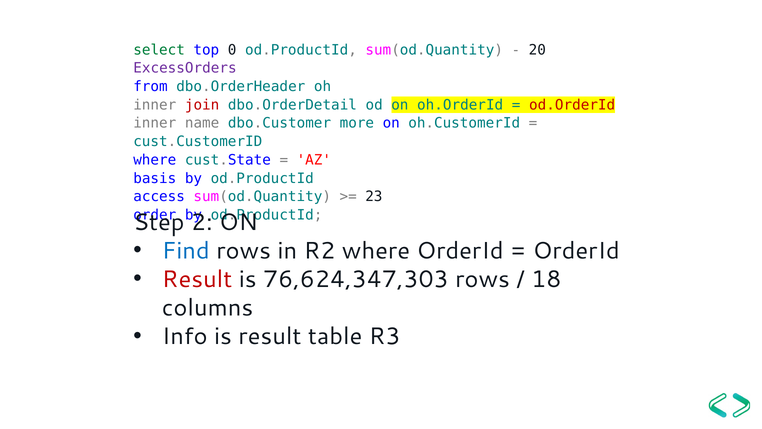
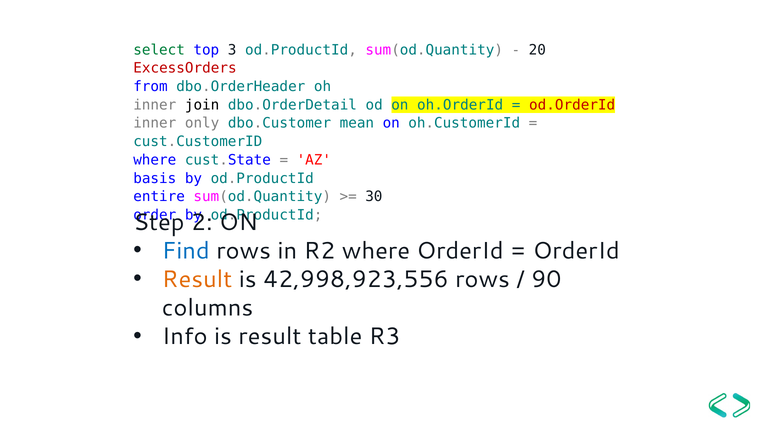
0: 0 -> 3 (232, 50)
ExcessOrders colour: purple -> red (185, 68)
join colour: red -> black (202, 105)
name: name -> only (202, 123)
more: more -> mean (357, 123)
access: access -> entire (159, 196)
23: 23 -> 30 (374, 196)
Result colour: red -> orange (197, 279)
76,624,347,303: 76,624,347,303 -> 42,998,923,556 (356, 279)
18: 18 -> 90 (546, 279)
